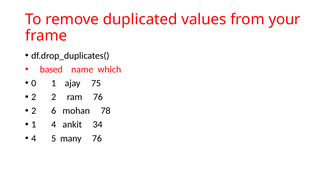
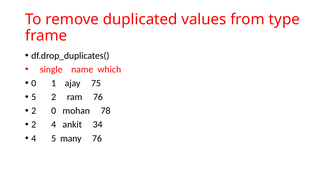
your: your -> type (284, 19)
based: based -> single (51, 69)
2: 2 -> 5 (34, 97)
2 6: 6 -> 0 (54, 111)
1: 1 -> 2 (34, 125)
